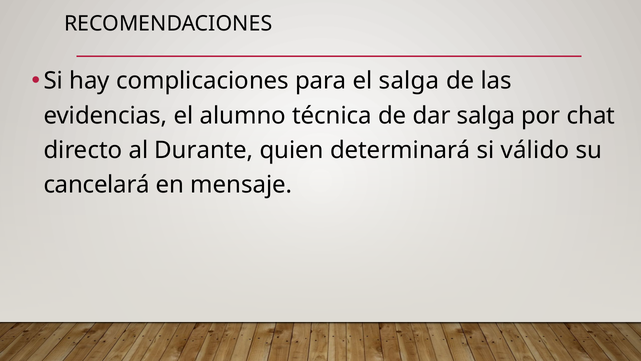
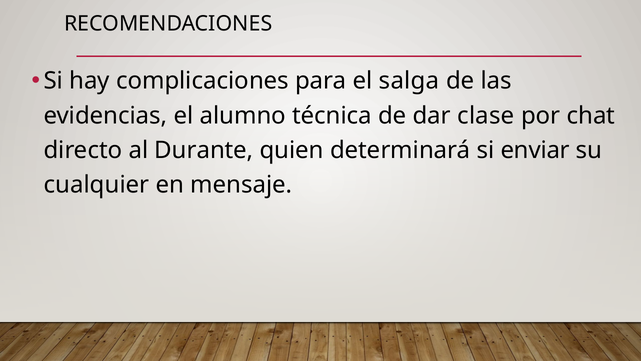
dar salga: salga -> clase (486, 115)
válido: válido -> enviar (535, 150)
cancelará: cancelará -> cualquier (96, 185)
